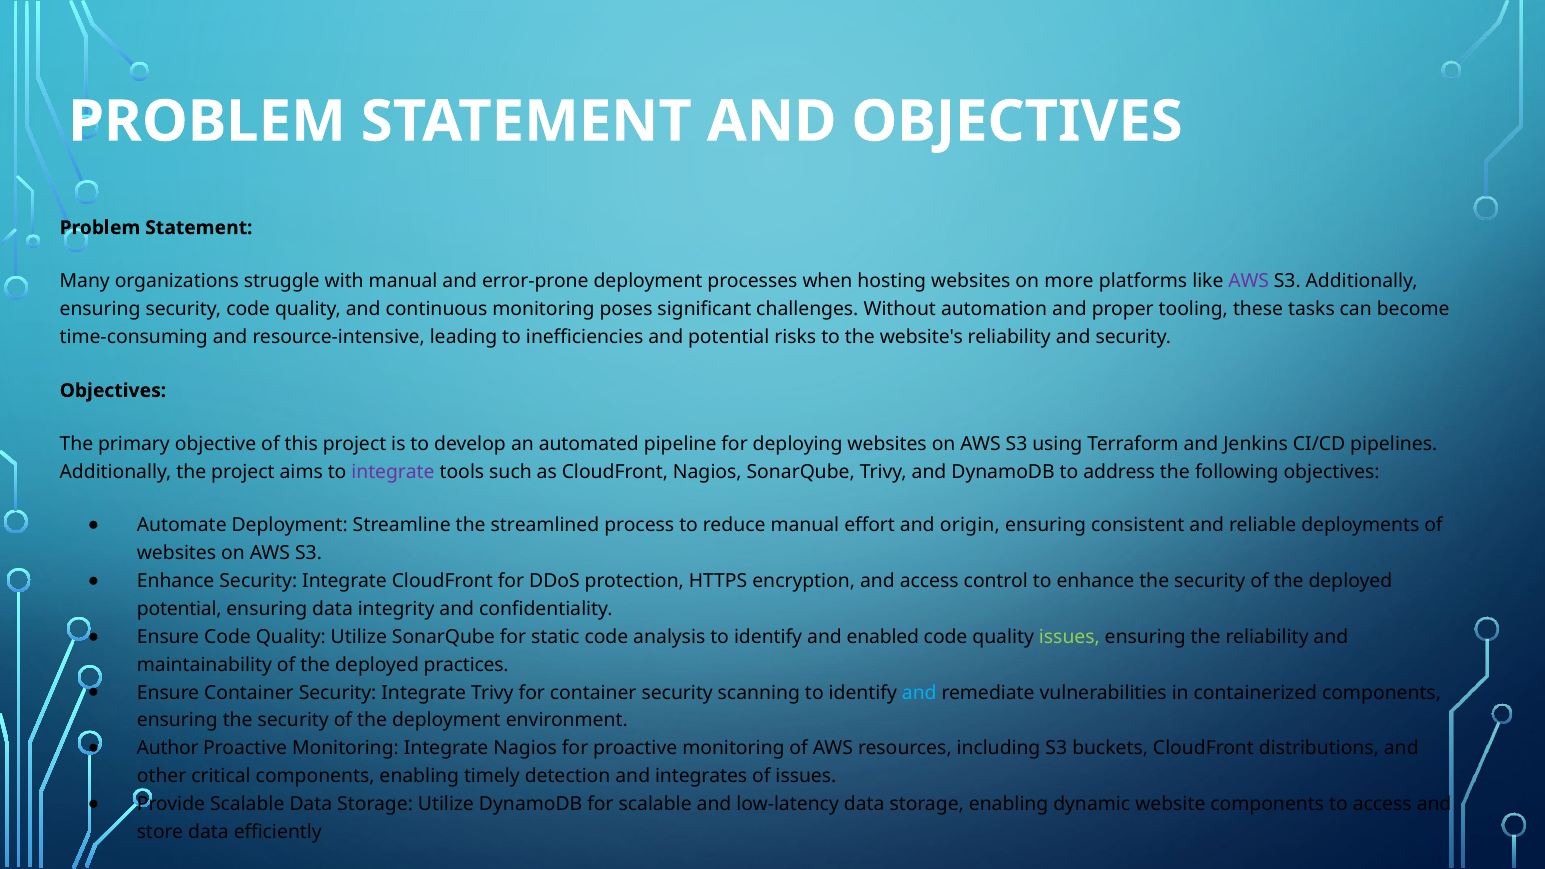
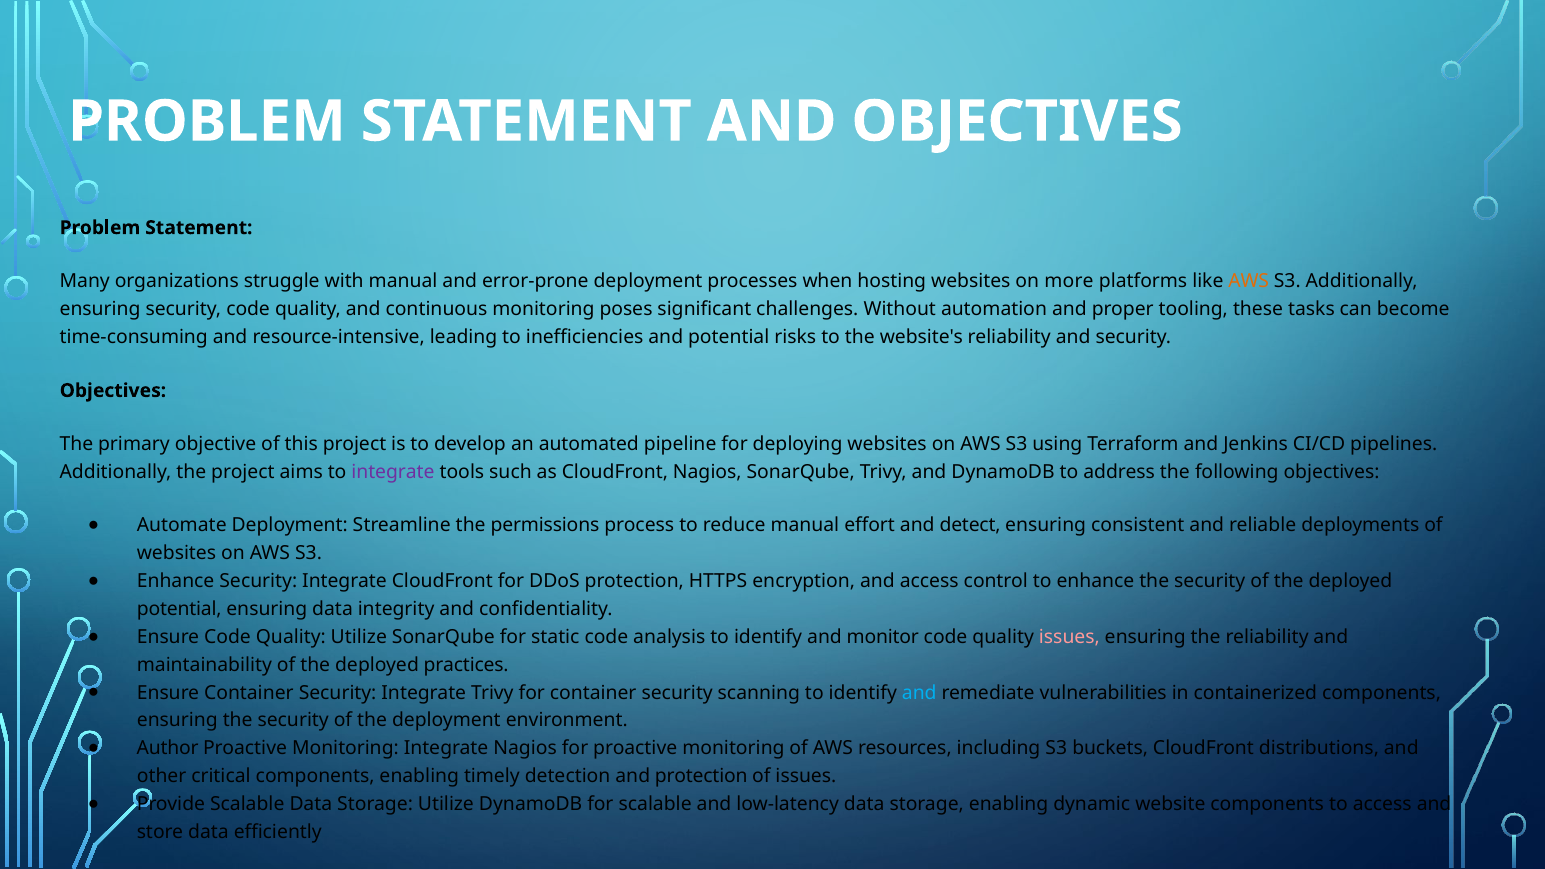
AWS colour: purple -> orange (1249, 281)
streamlined: streamlined -> permissions (545, 526)
origin: origin -> detect (970, 526)
enabled: enabled -> monitor (883, 637)
issues colour: light green -> pink (1069, 637)
and integrates: integrates -> protection (701, 776)
